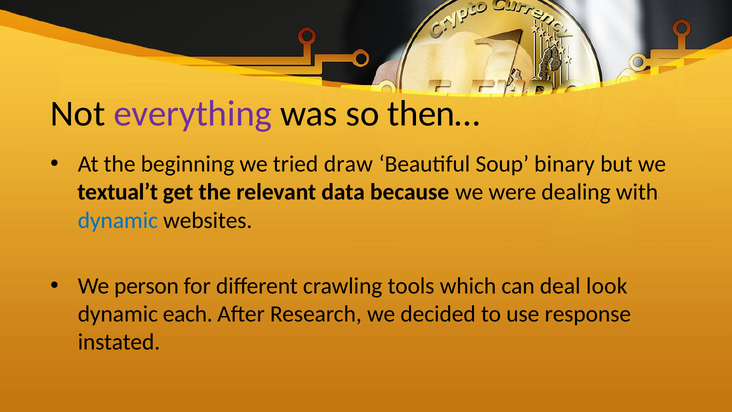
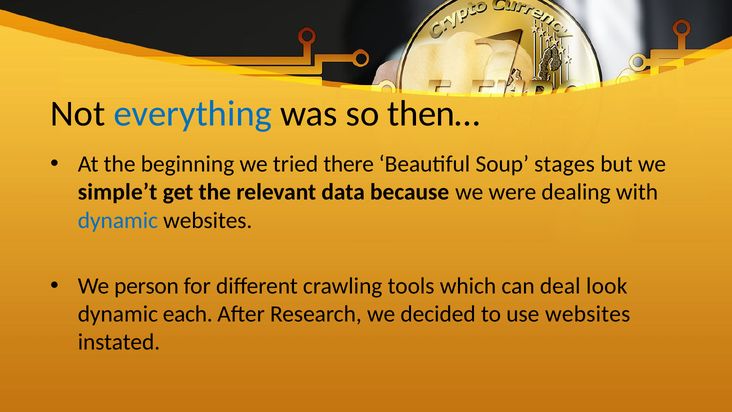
everything colour: purple -> blue (193, 114)
draw: draw -> there (349, 164)
binary: binary -> stages (564, 164)
textual’t: textual’t -> simple’t (118, 192)
use response: response -> websites (588, 314)
